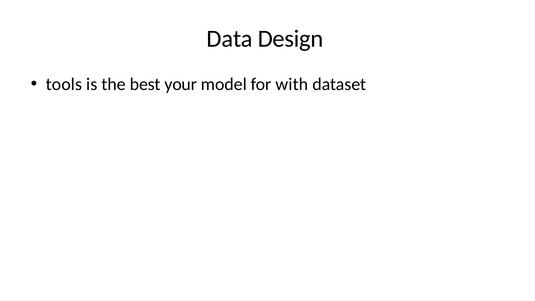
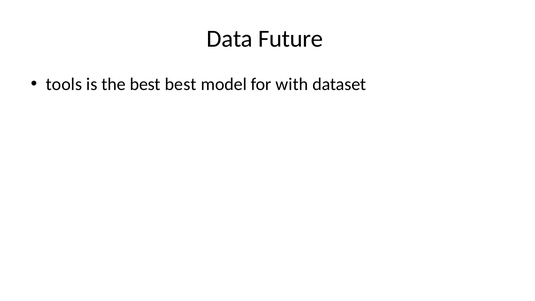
Design: Design -> Future (291, 39)
best your: your -> best (181, 84)
